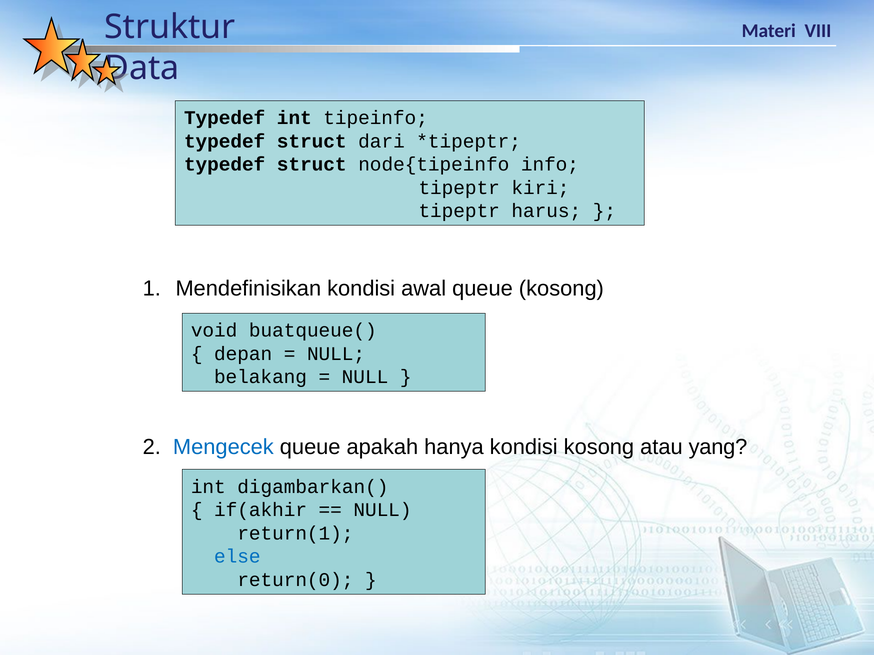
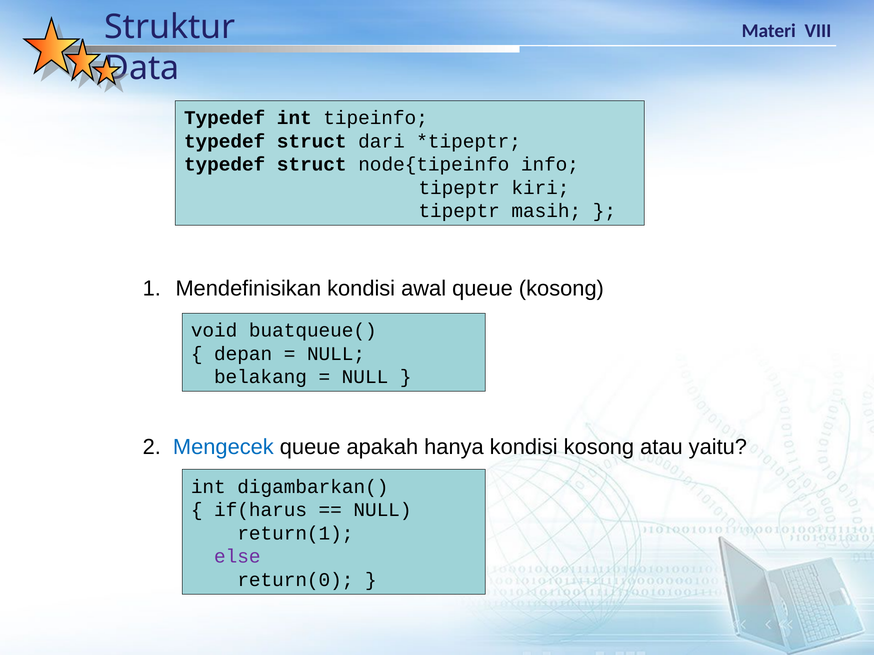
harus: harus -> masih (546, 211)
yang: yang -> yaitu (718, 447)
if(akhir: if(akhir -> if(harus (261, 510)
else colour: blue -> purple (237, 557)
